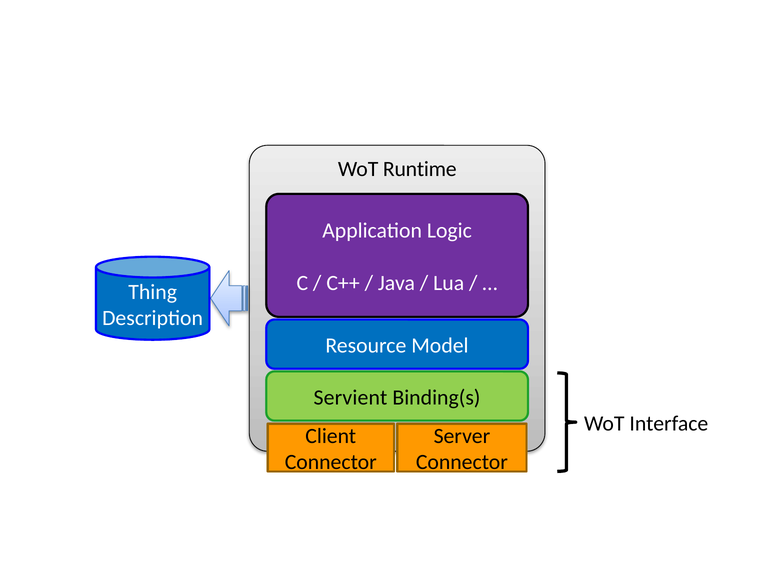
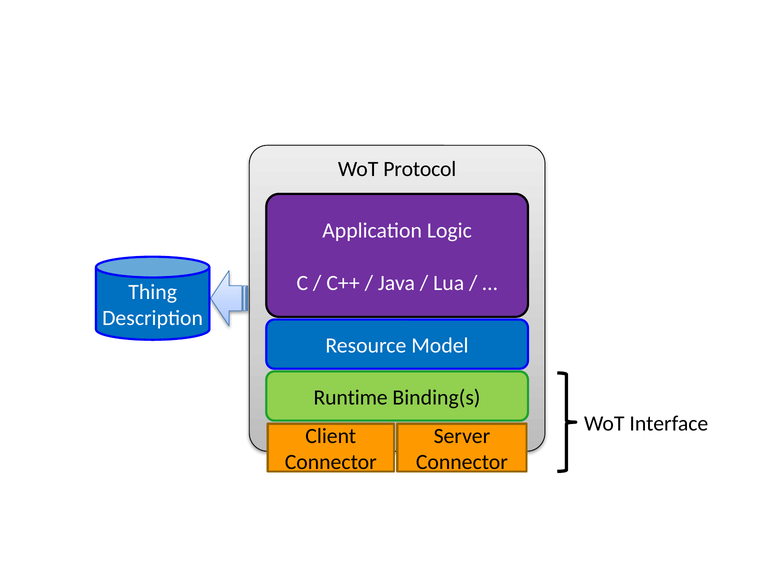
Runtime: Runtime -> Protocol (420, 169)
Servient: Servient -> Runtime (351, 398)
